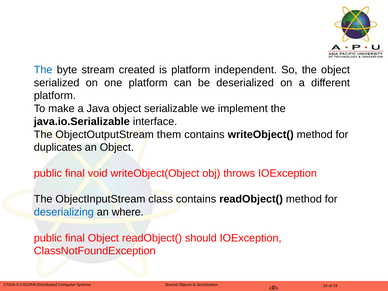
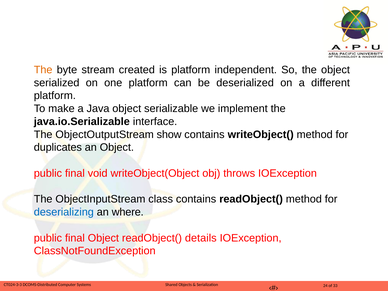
The colour: blue -> orange (43, 70)
them: them -> show (169, 134)
should: should -> details (201, 238)
